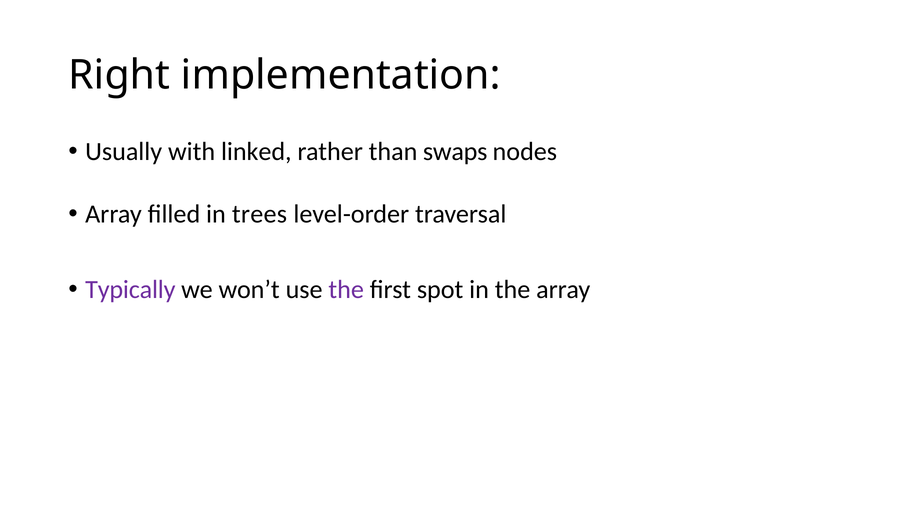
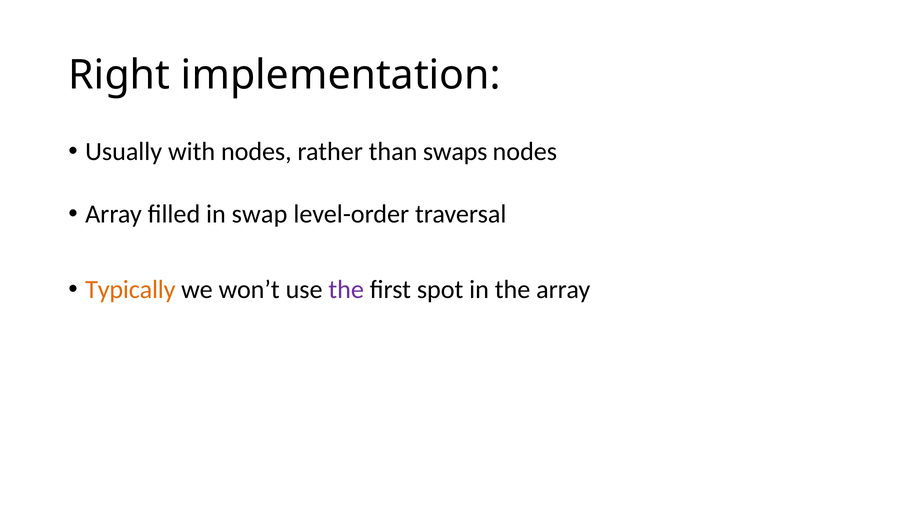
with linked: linked -> nodes (256, 152)
trees: trees -> swap (260, 214)
Typically colour: purple -> orange (130, 289)
